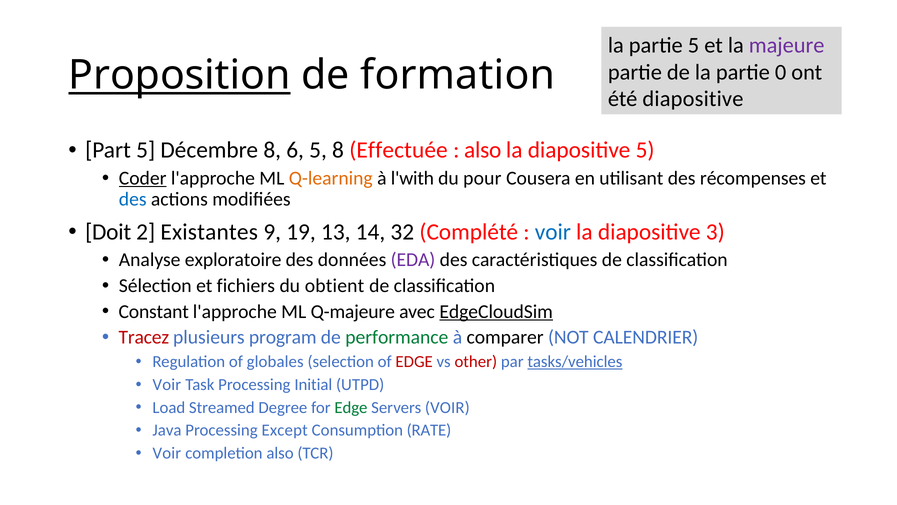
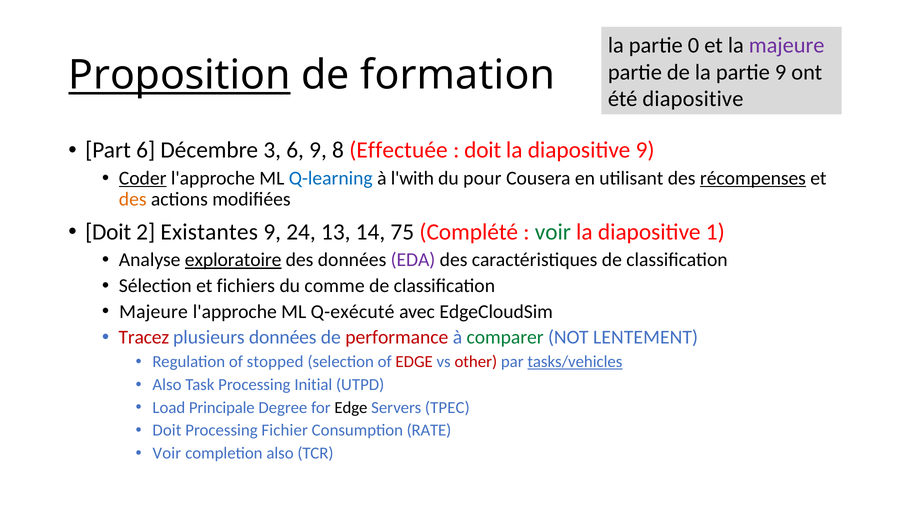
partie 5: 5 -> 0 (694, 45)
partie 0: 0 -> 9 (781, 72)
Part 5: 5 -> 6 (146, 150)
Décembre 8: 8 -> 3 (272, 150)
6 5: 5 -> 9 (318, 150)
also: also -> doit (483, 150)
diapositive 5: 5 -> 9 (645, 150)
Q-learning colour: orange -> blue (331, 178)
récompenses underline: none -> present (753, 178)
des colour: blue -> orange (133, 199)
19: 19 -> 24 (301, 232)
32: 32 -> 75 (402, 232)
voir colour: blue -> green (553, 232)
3: 3 -> 1 (715, 232)
exploratoire underline: none -> present (233, 260)
obtient: obtient -> comme (335, 285)
Constant: Constant -> Majeure (154, 311)
Q-majeure: Q-majeure -> Q-exécuté (353, 311)
EdgeCloudSim underline: present -> none (496, 311)
plusieurs program: program -> données (283, 337)
performance colour: green -> red (397, 337)
comparer colour: black -> green (505, 337)
CALENDRIER: CALENDRIER -> LENTEMENT (646, 337)
globales: globales -> stopped (275, 362)
Voir: Voir -> Also (167, 384)
Streamed: Streamed -> Principale (222, 407)
Edge colour: green -> black (351, 407)
Servers VOIR: VOIR -> TPEC (447, 407)
Java: Java -> Doit (167, 430)
Except: Except -> Fichier (285, 430)
